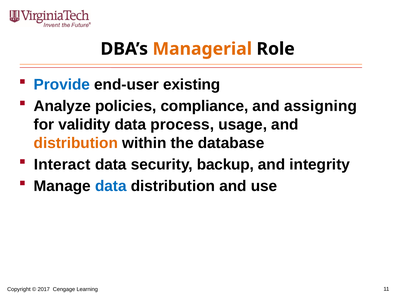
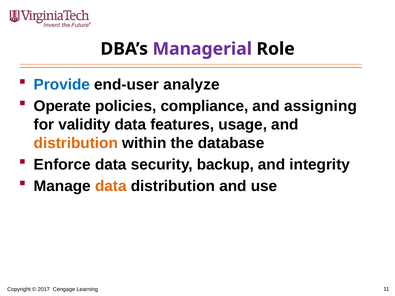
Managerial colour: orange -> purple (202, 49)
existing: existing -> analyze (192, 85)
Analyze: Analyze -> Operate (62, 106)
process: process -> features (182, 125)
Interact: Interact -> Enforce (62, 165)
data colour: blue -> orange (111, 186)
